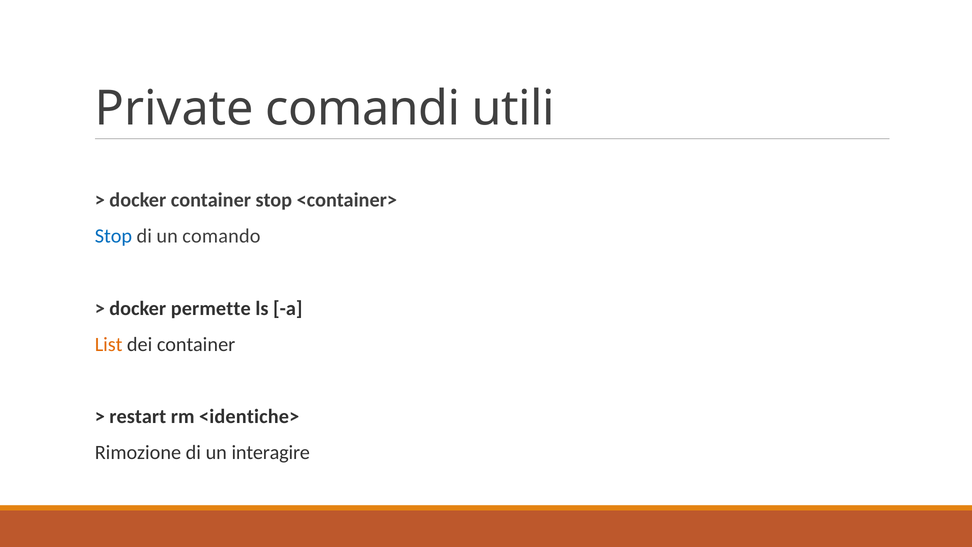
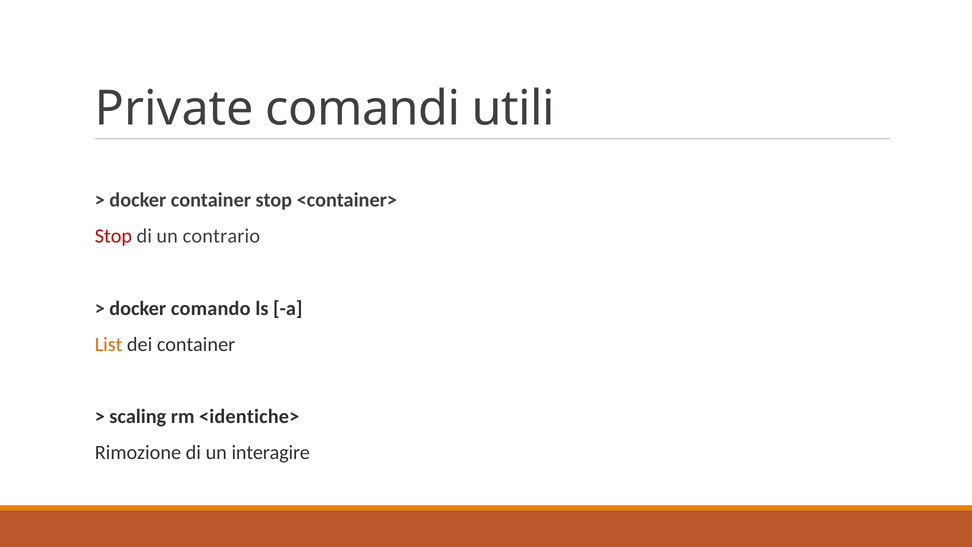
Stop colour: blue -> red (113, 236)
comando: comando -> contrario (221, 236)
permette: permette -> comando (211, 308)
restart: restart -> scaling (138, 416)
